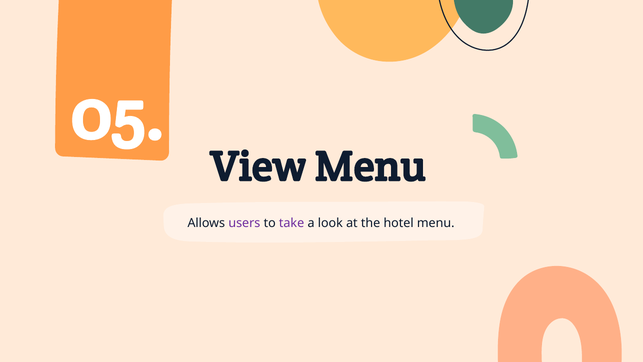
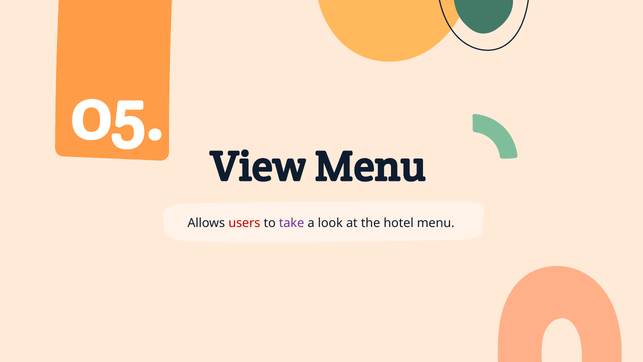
users colour: purple -> red (244, 223)
